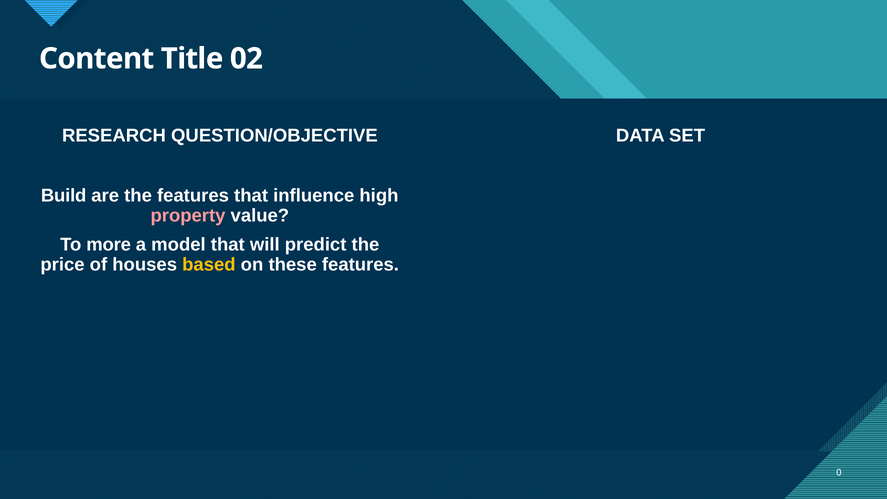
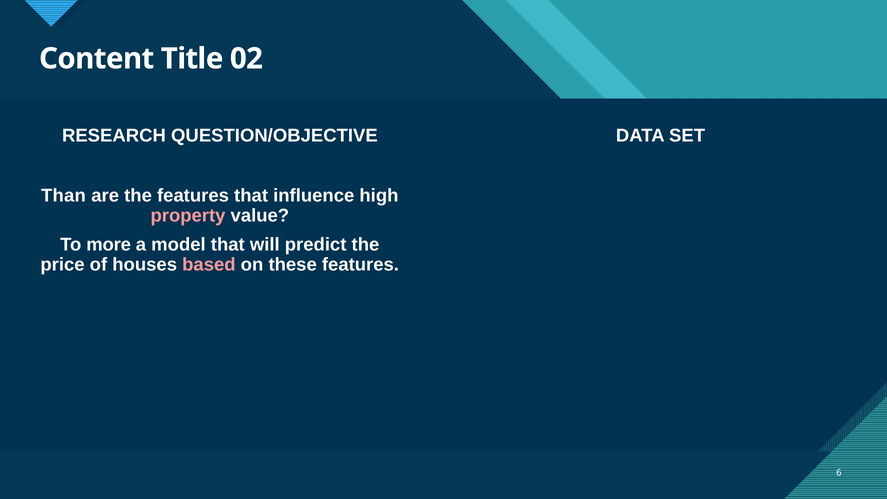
Build: Build -> Than (63, 195)
based colour: yellow -> pink (209, 265)
0: 0 -> 6 (839, 473)
